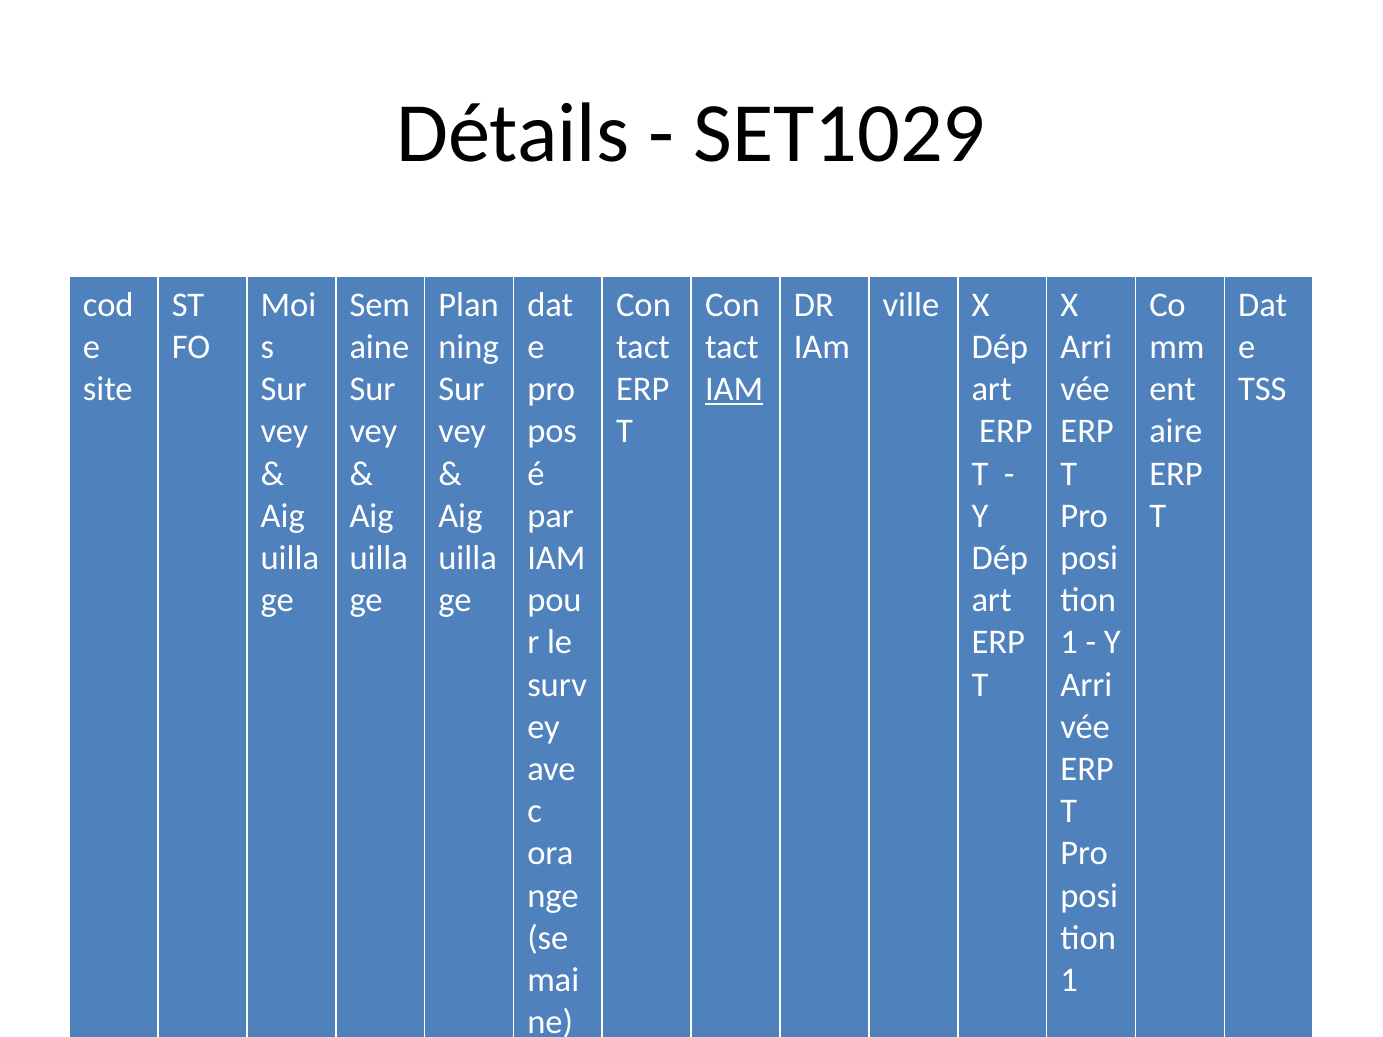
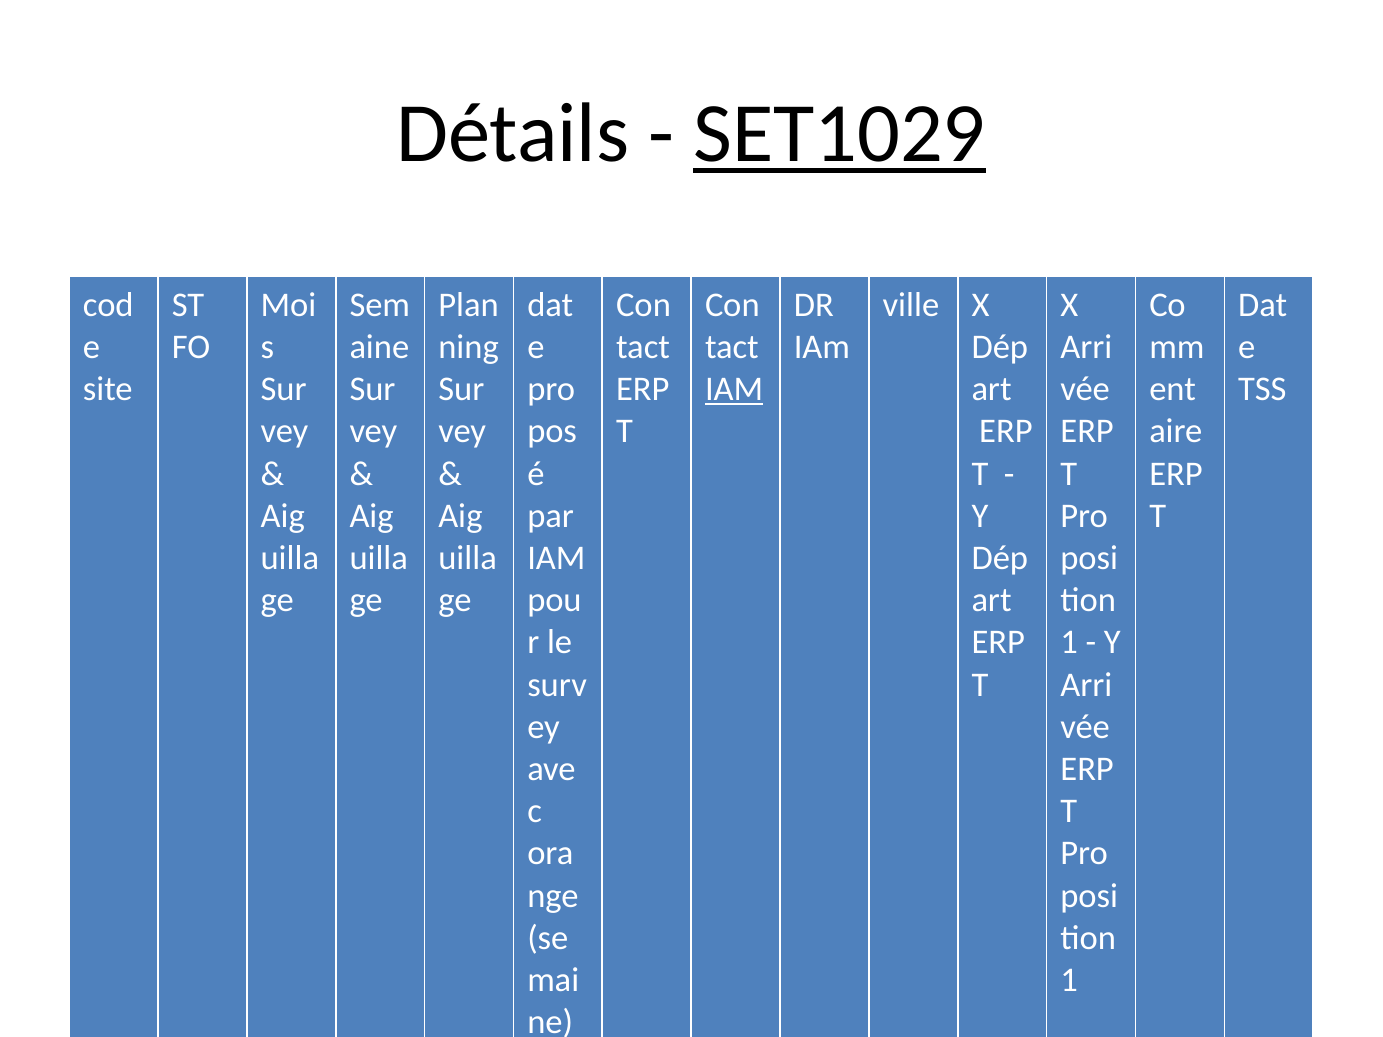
SET1029 underline: none -> present (839, 134)
